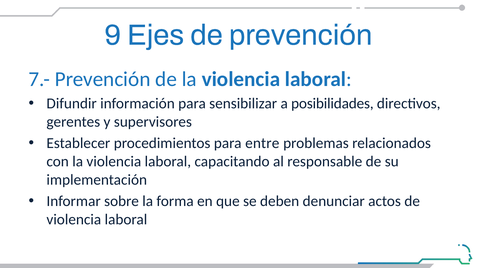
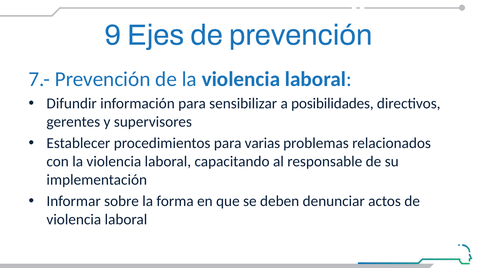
entre: entre -> varias (262, 143)
